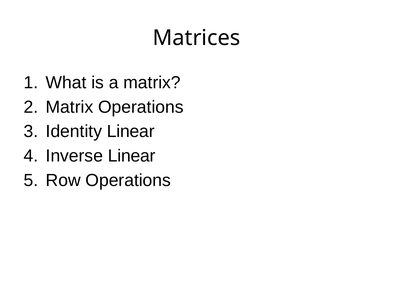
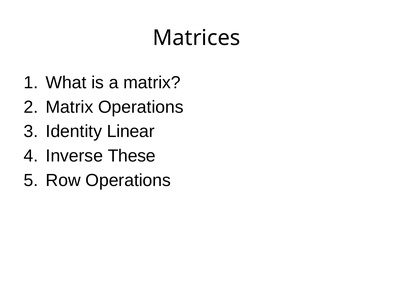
Inverse Linear: Linear -> These (132, 156)
